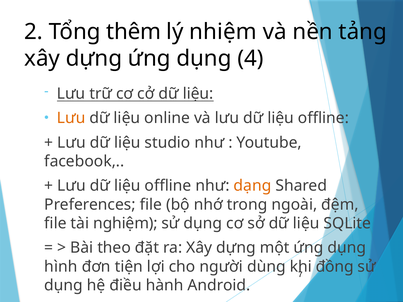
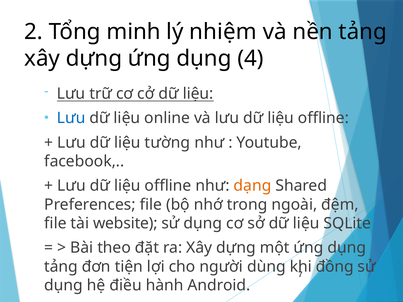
thêm: thêm -> minh (134, 32)
Lưu colour: orange -> blue (71, 118)
studio: studio -> tường (167, 143)
nghiệm: nghiệm -> website (125, 224)
hình: hình -> tảng (61, 267)
